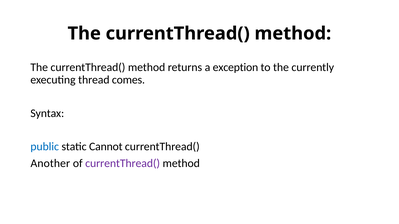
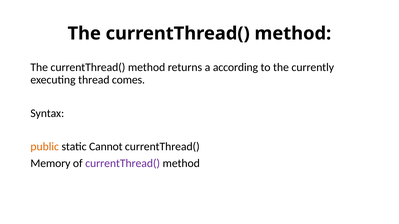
exception: exception -> according (235, 67)
public colour: blue -> orange (45, 147)
Another: Another -> Memory (50, 164)
